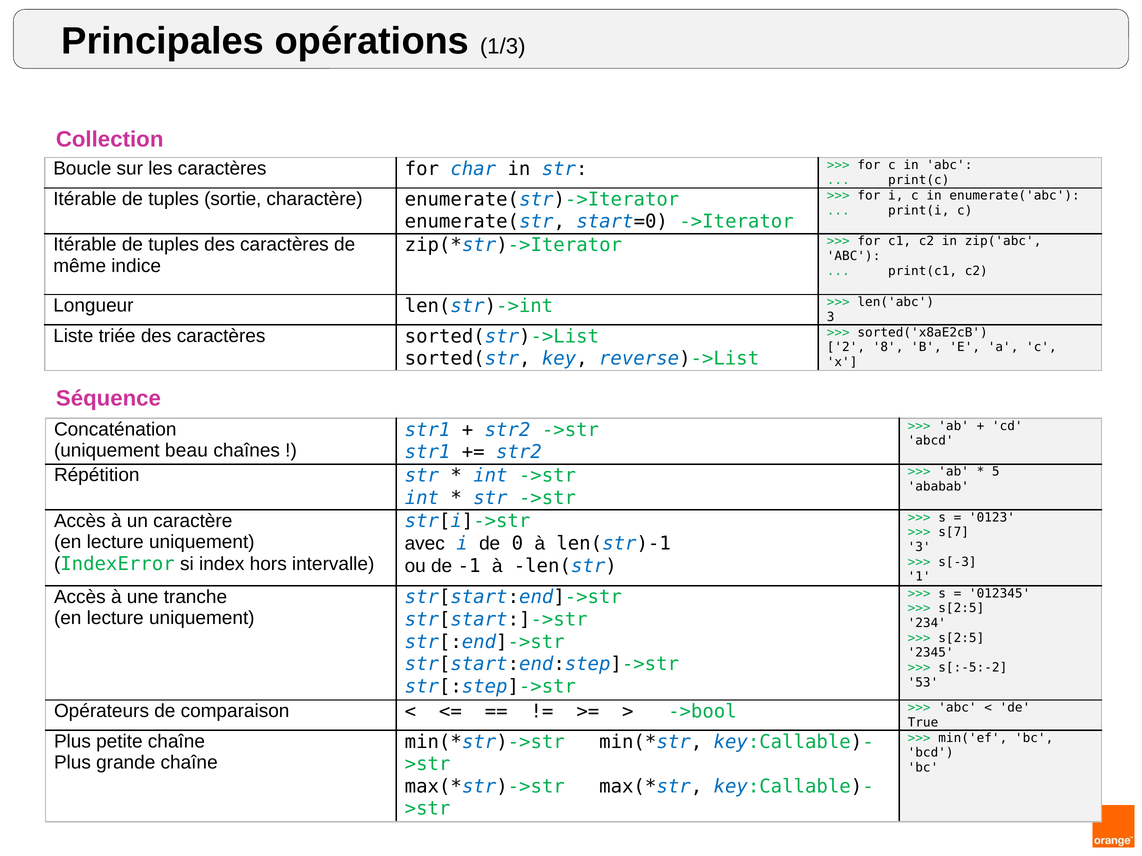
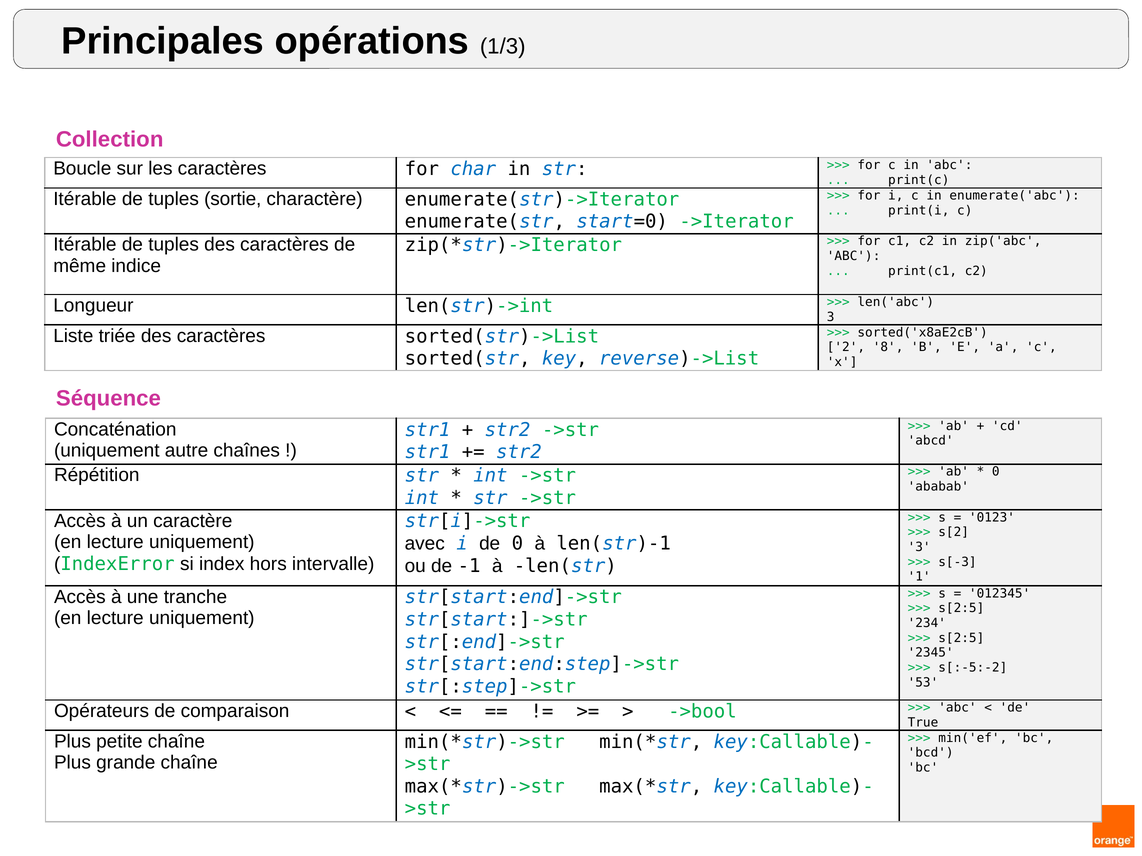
beau: beau -> autre (187, 451)
5: 5 -> 0 (996, 472)
s[7: s[7 -> s[2 (954, 533)
